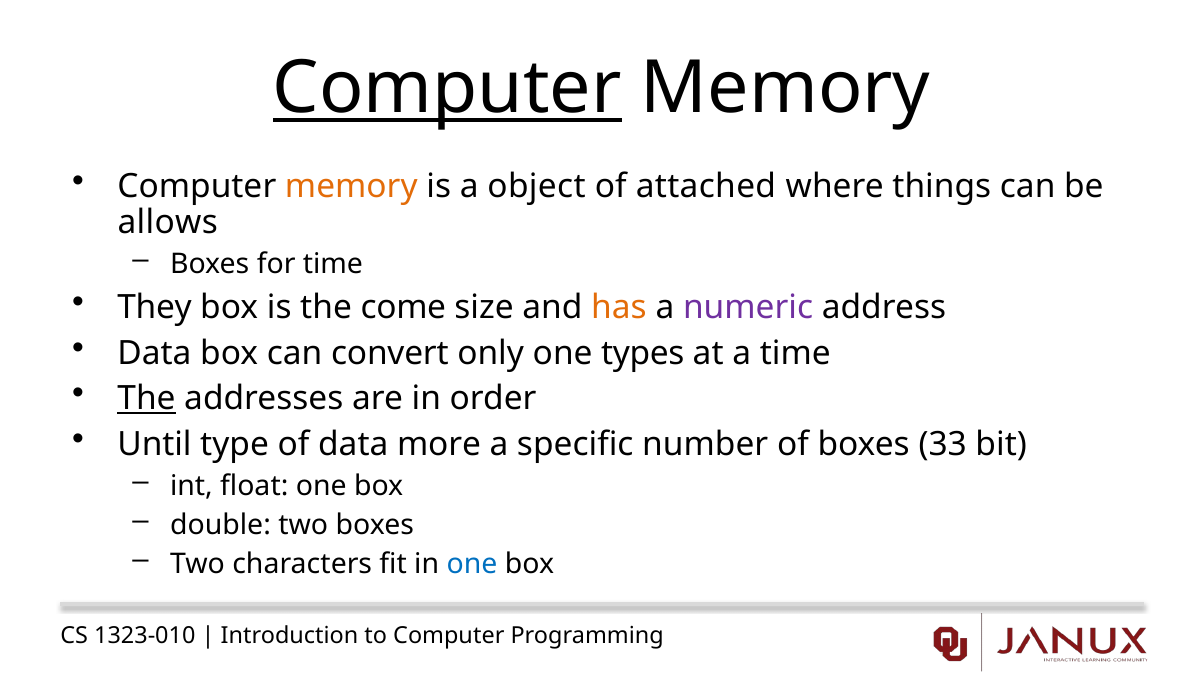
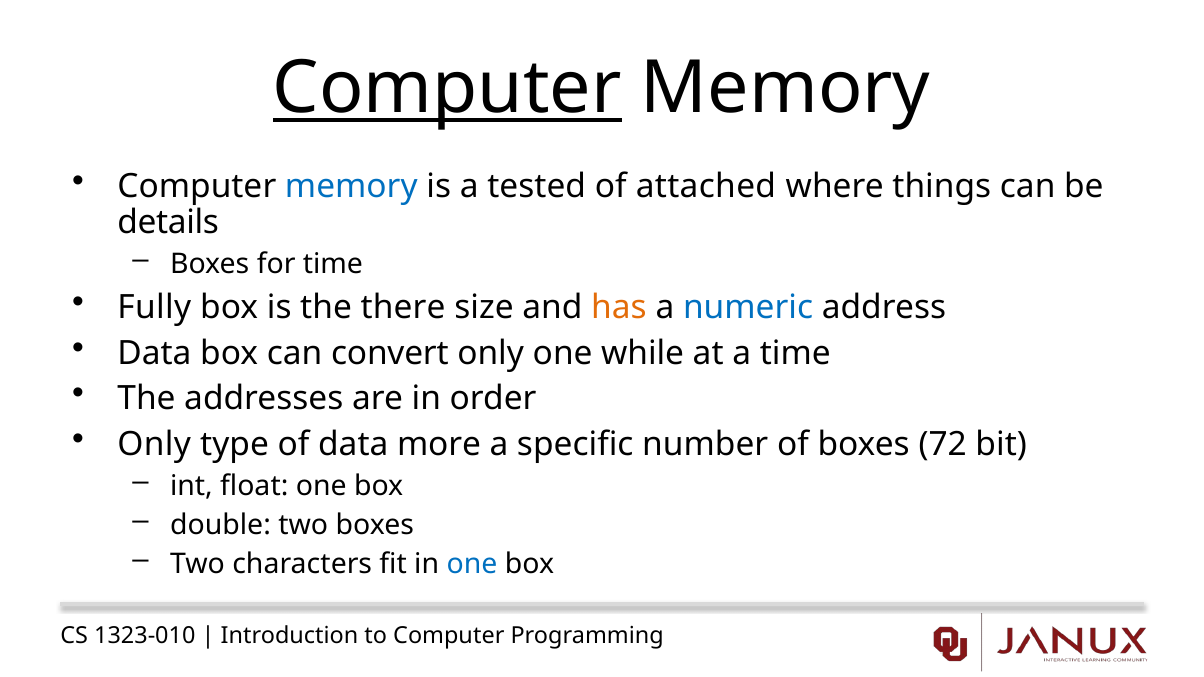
memory colour: orange -> blue (351, 186)
object: object -> tested (537, 186)
allows: allows -> details (168, 223)
They: They -> Fully (154, 307)
come: come -> there (403, 307)
numeric colour: purple -> blue (748, 307)
types: types -> while (643, 353)
The underline: present -> none (147, 399)
Until: Until -> Only (154, 445)
33: 33 -> 72 (943, 445)
